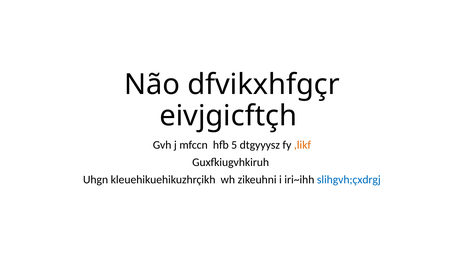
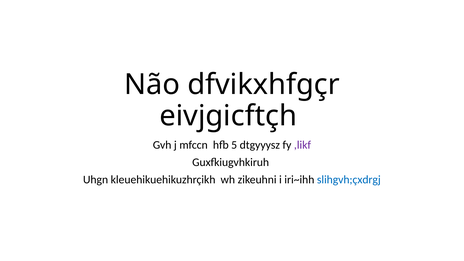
,likf colour: orange -> purple (302, 145)
